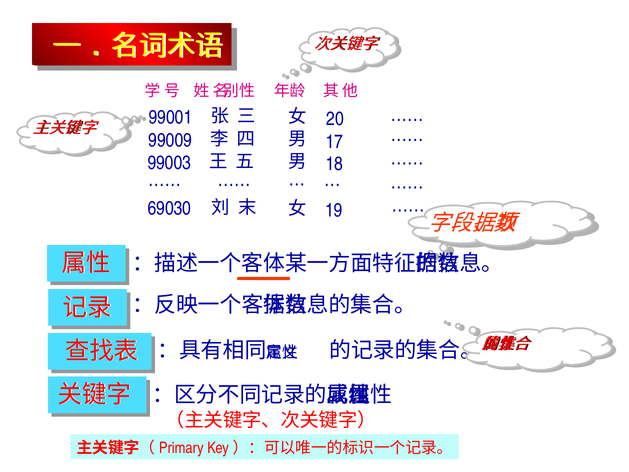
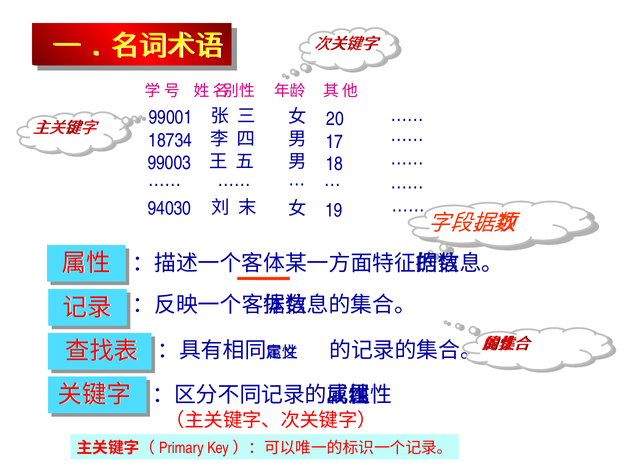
99009: 99009 -> 18734 (170, 140)
69030: 69030 -> 94030 (169, 208)
